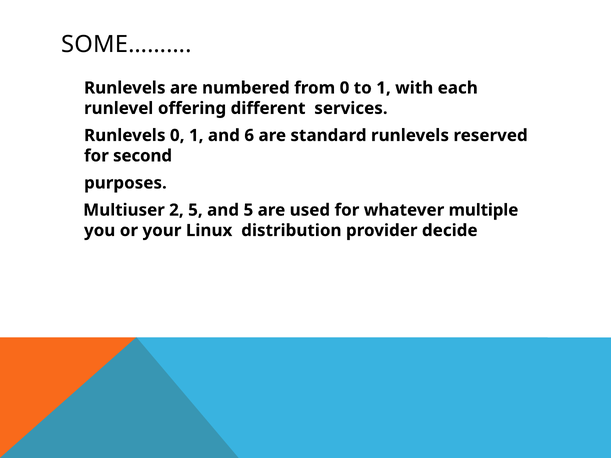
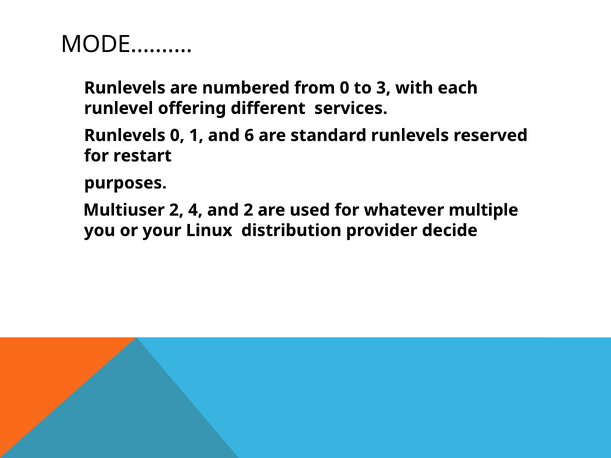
SOME………: SOME……… -> MODE……… (127, 44)
to 1: 1 -> 3 (384, 88)
second: second -> restart (142, 156)
2 5: 5 -> 4 (195, 210)
and 5: 5 -> 2 (248, 210)
